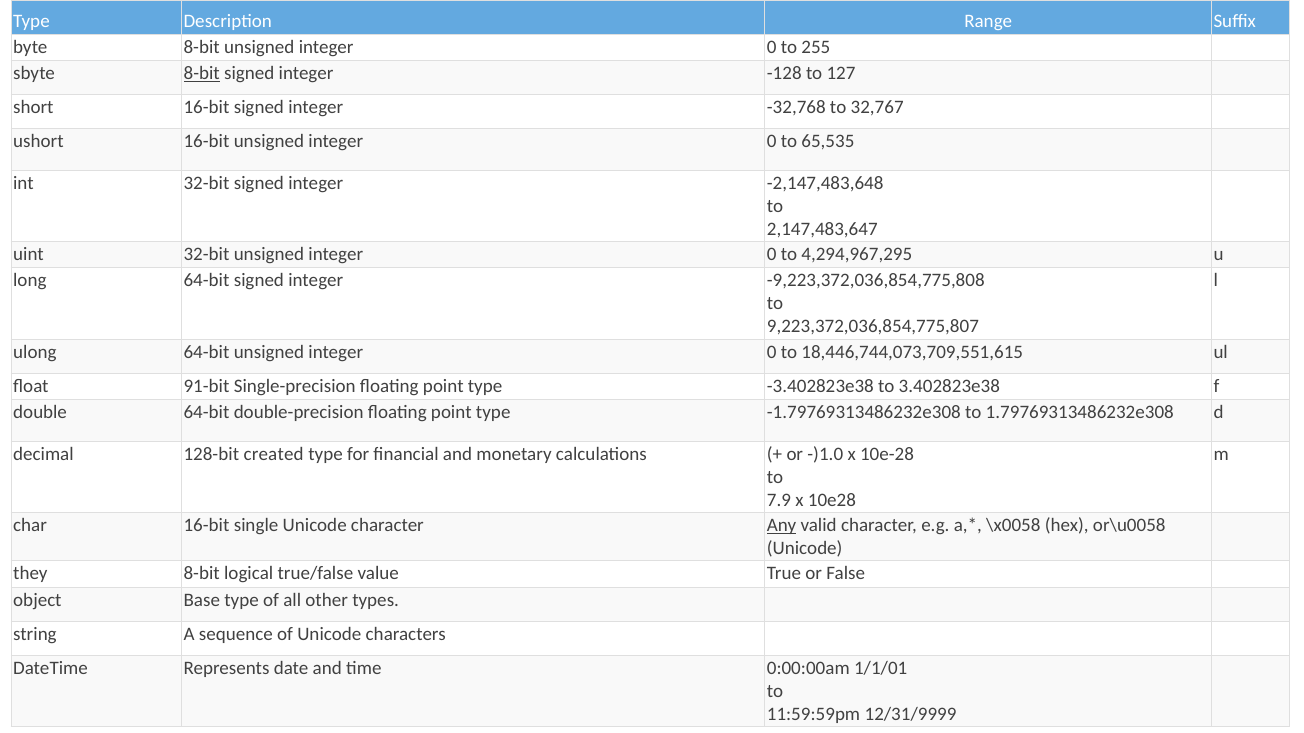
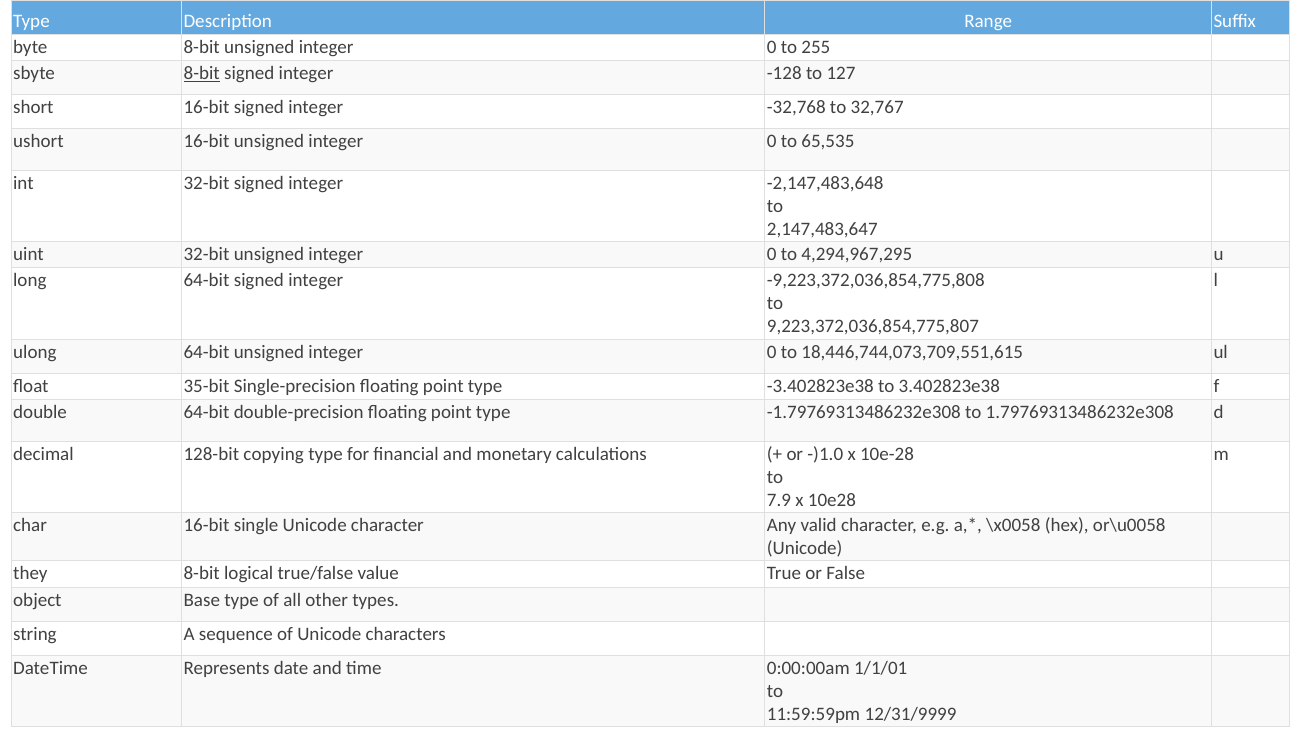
91-bit: 91-bit -> 35-bit (206, 386)
created: created -> copying (274, 454)
Any underline: present -> none (782, 526)
